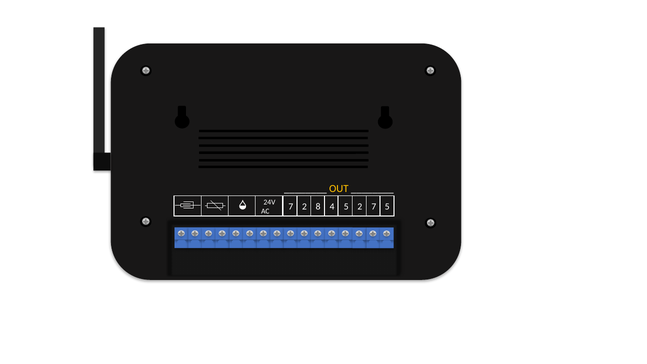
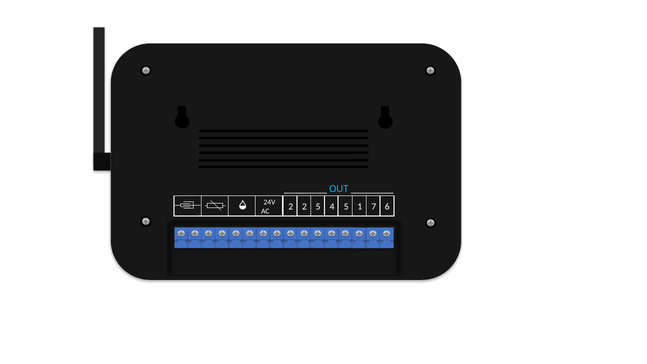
OUT colour: yellow -> light blue (339, 188)
AC 7: 7 -> 2 (291, 207)
2 8: 8 -> 5 (318, 207)
5 2: 2 -> 1 (360, 207)
7 5: 5 -> 6 (387, 207)
